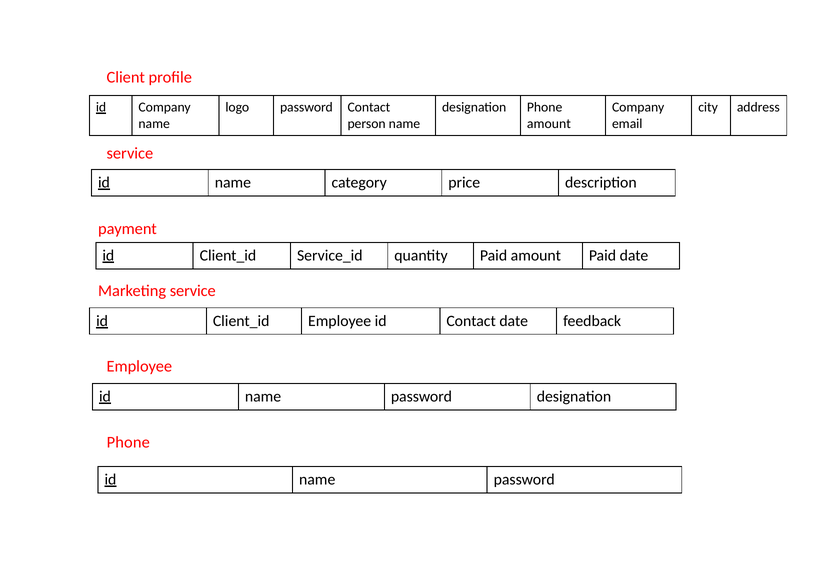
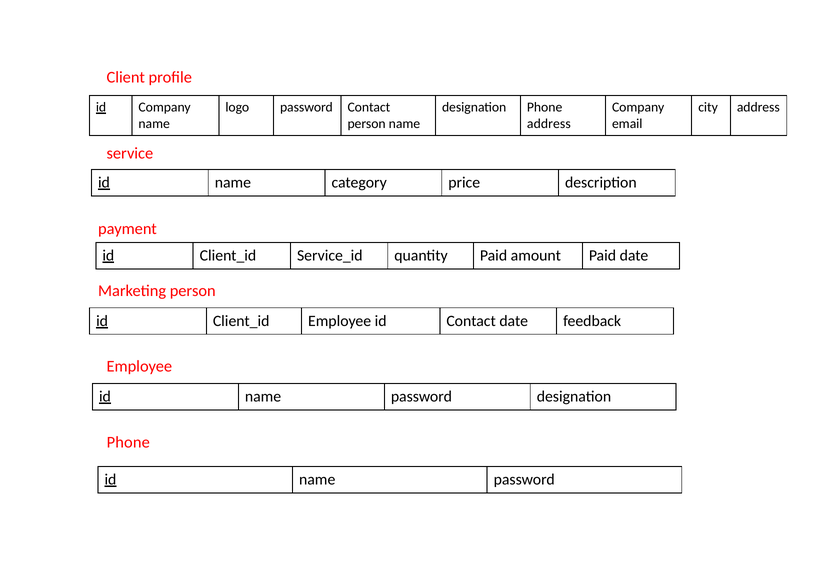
amount: amount -> address (549, 124)
Marketing service: service -> person (193, 291)
